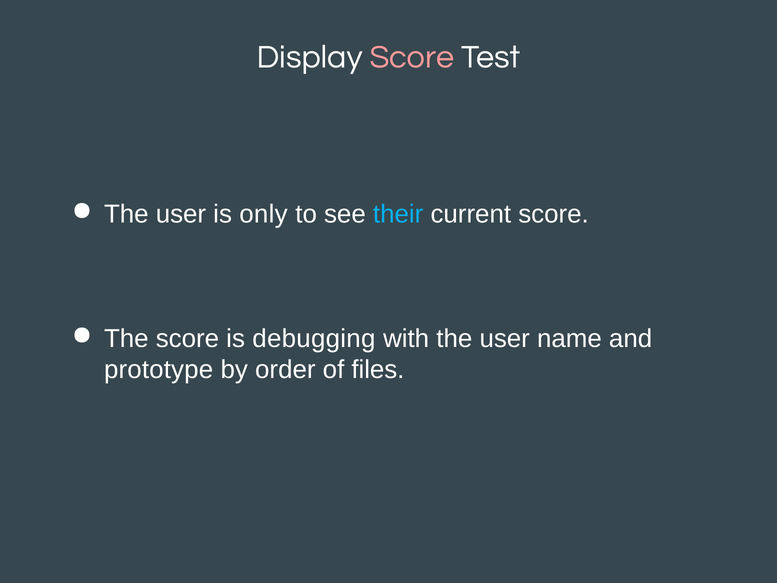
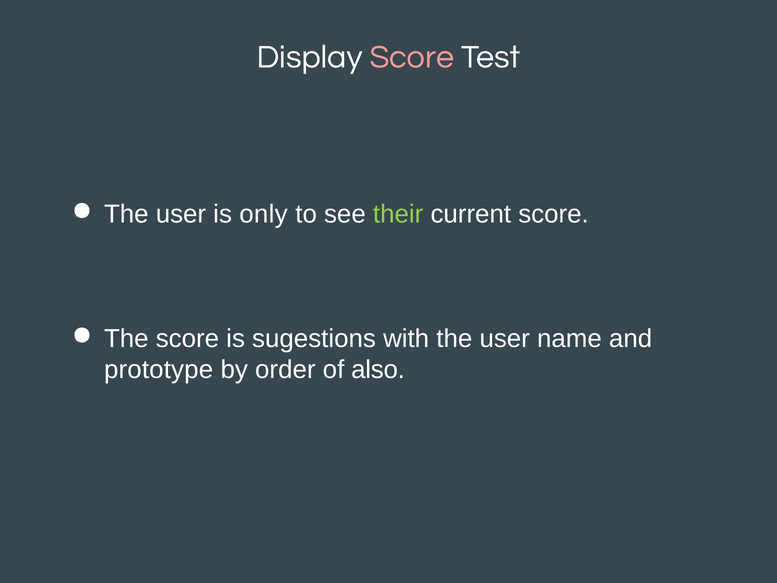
their colour: light blue -> light green (398, 214)
debugging: debugging -> sugestions (314, 338)
files: files -> also (378, 369)
